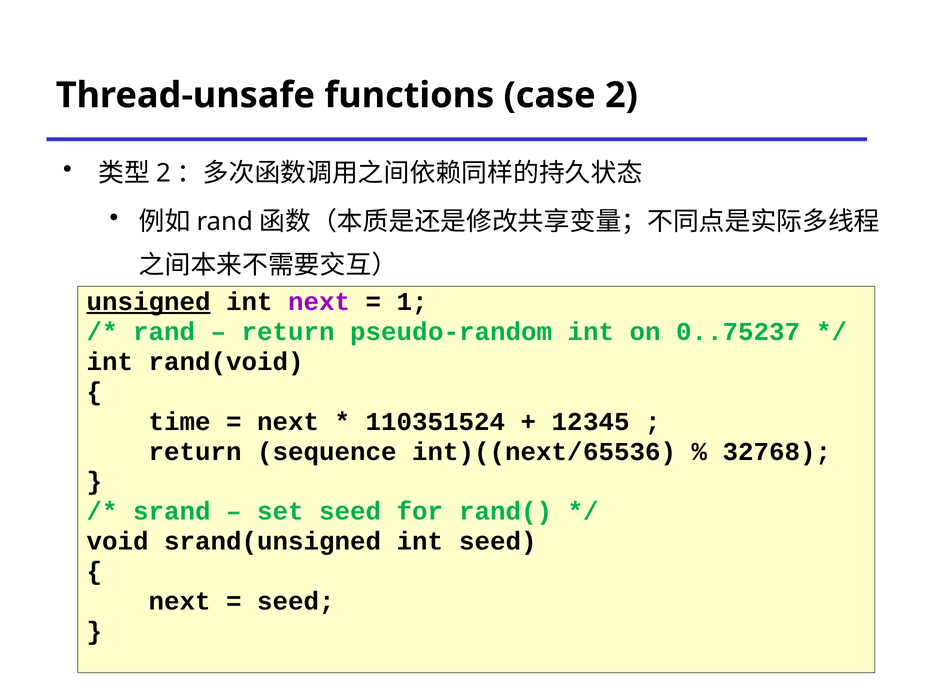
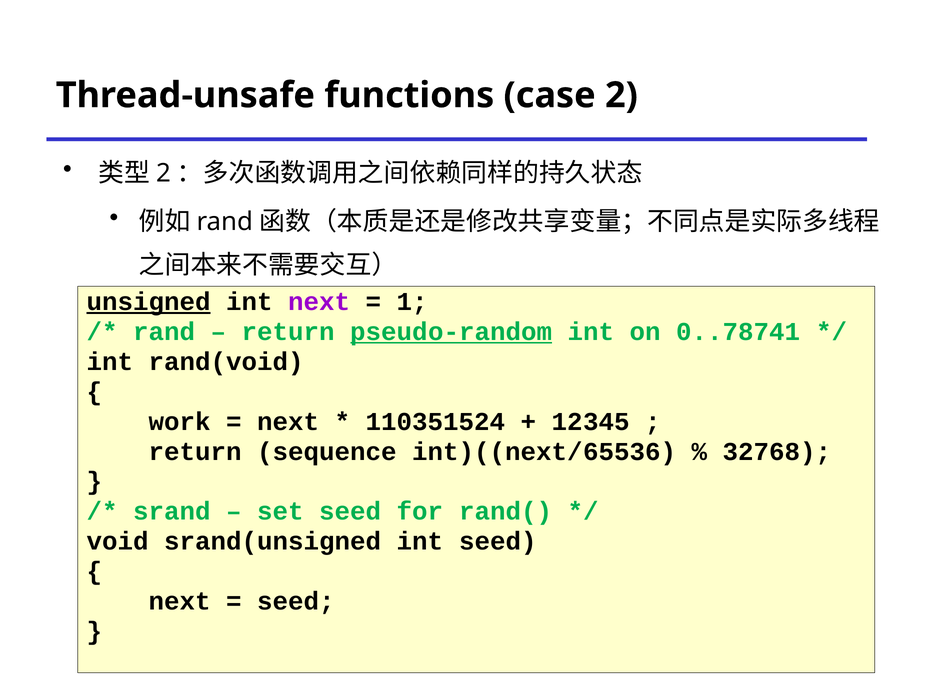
pseudo-random underline: none -> present (451, 332)
0..75237: 0..75237 -> 0..78741 (738, 332)
time: time -> work (180, 422)
